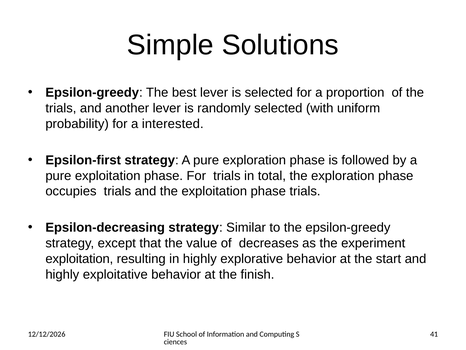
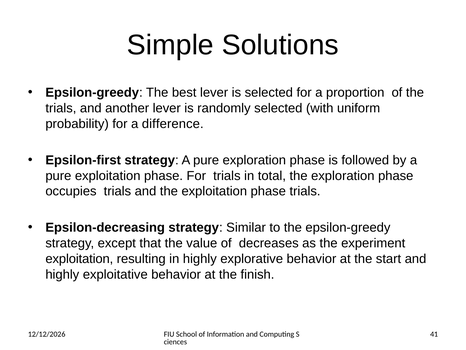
interested: interested -> difference (173, 124)
